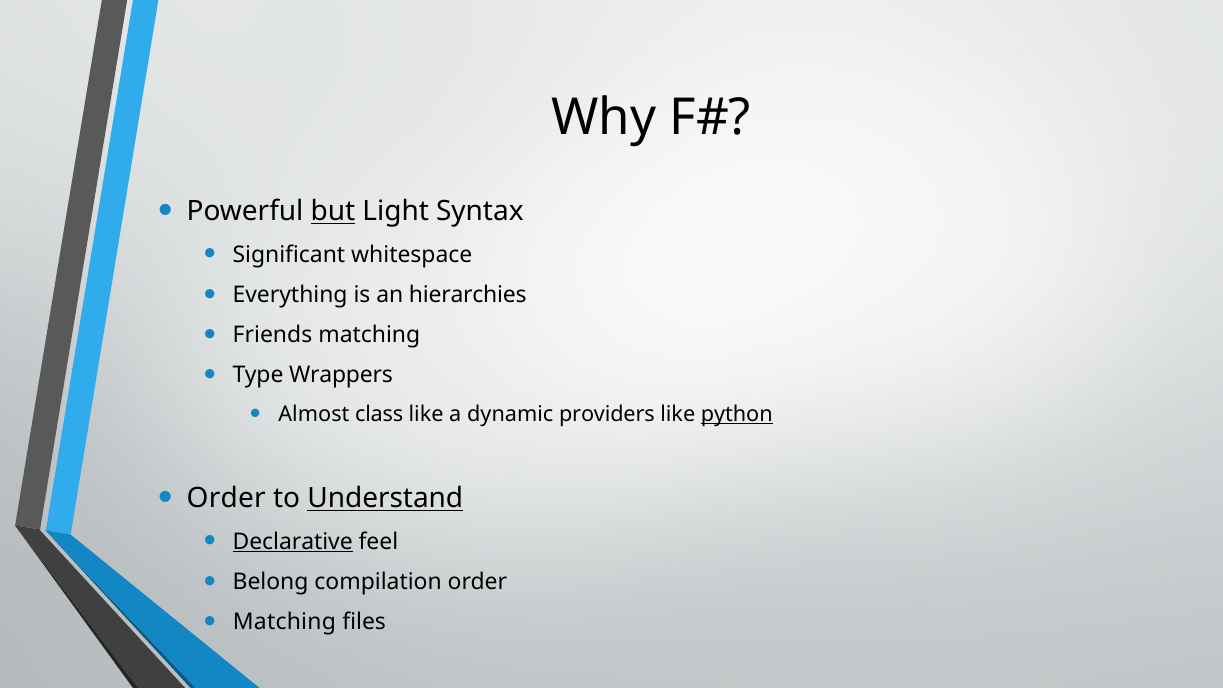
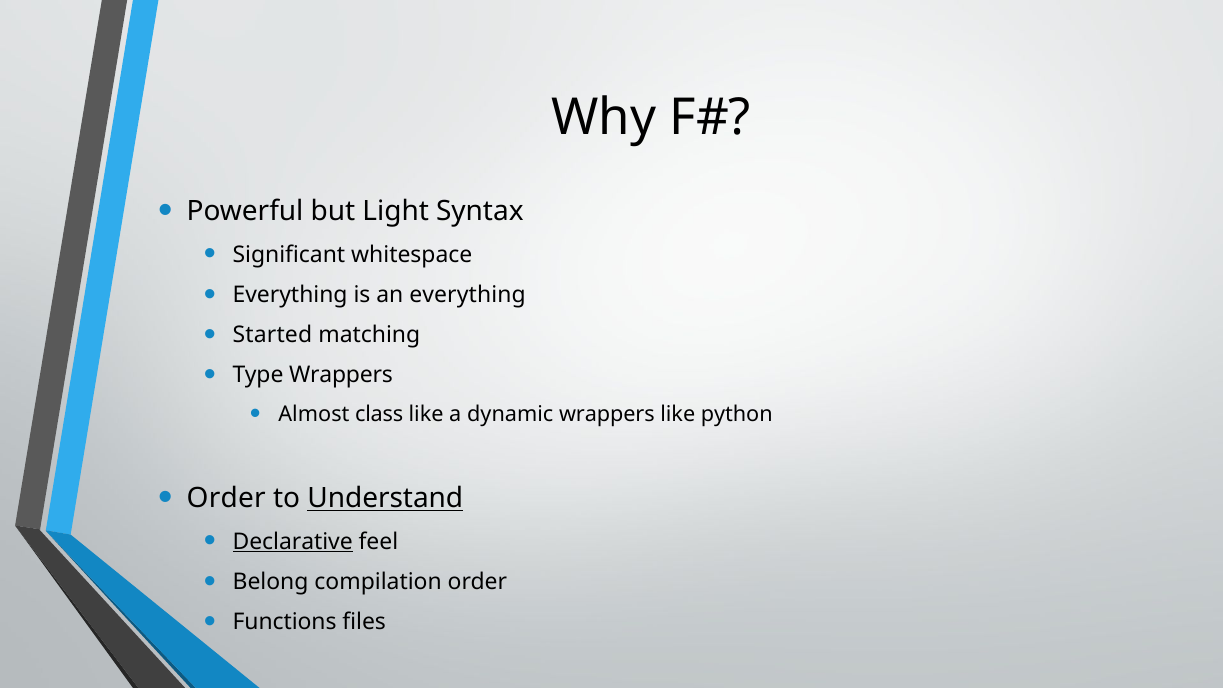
but underline: present -> none (333, 212)
an hierarchies: hierarchies -> everything (468, 295)
Friends: Friends -> Started (272, 335)
dynamic providers: providers -> wrappers (607, 414)
python underline: present -> none (737, 414)
Matching: Matching -> Functions (285, 622)
